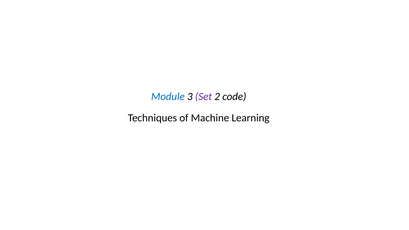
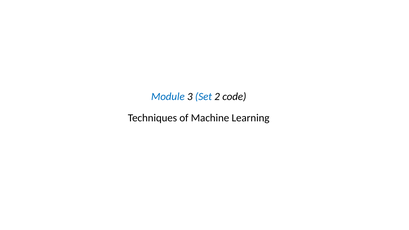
Set colour: purple -> blue (204, 97)
